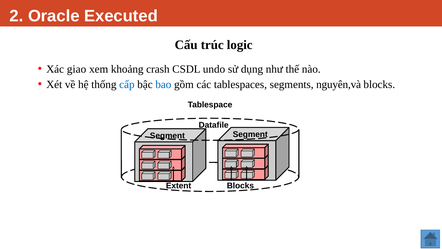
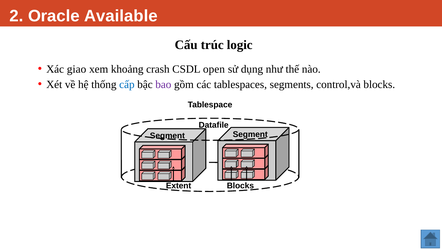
Executed: Executed -> Available (121, 16)
undo: undo -> open (214, 69)
bao colour: blue -> purple (163, 84)
nguyên,và: nguyên,và -> control,và (339, 84)
